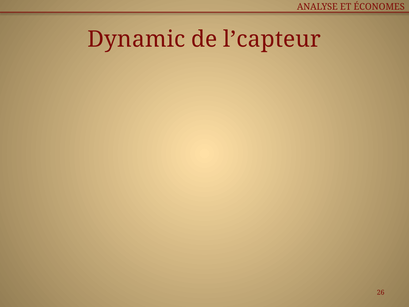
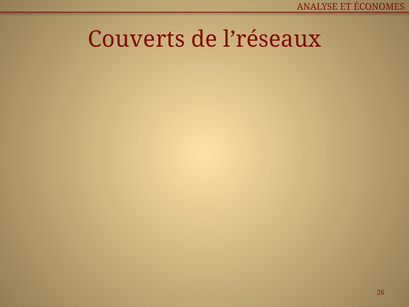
Dynamic: Dynamic -> Couverts (136, 39)
l’capteur: l’capteur -> l’réseaux (272, 39)
